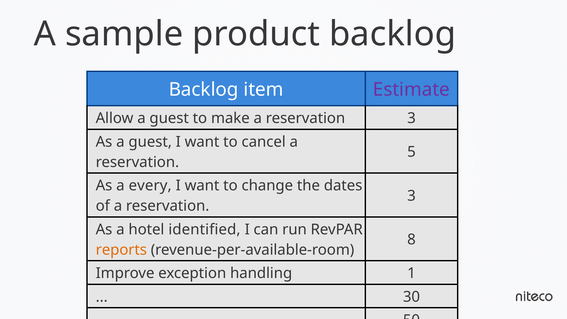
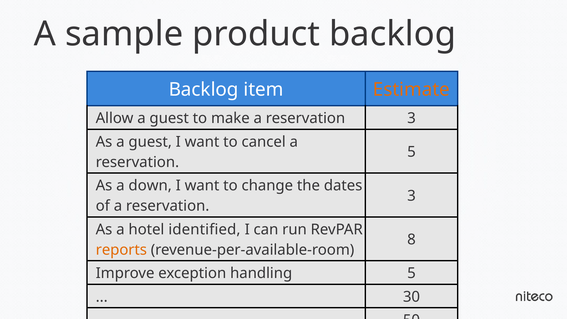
Estimate colour: purple -> orange (411, 90)
every: every -> down (150, 186)
handling 1: 1 -> 5 (411, 273)
